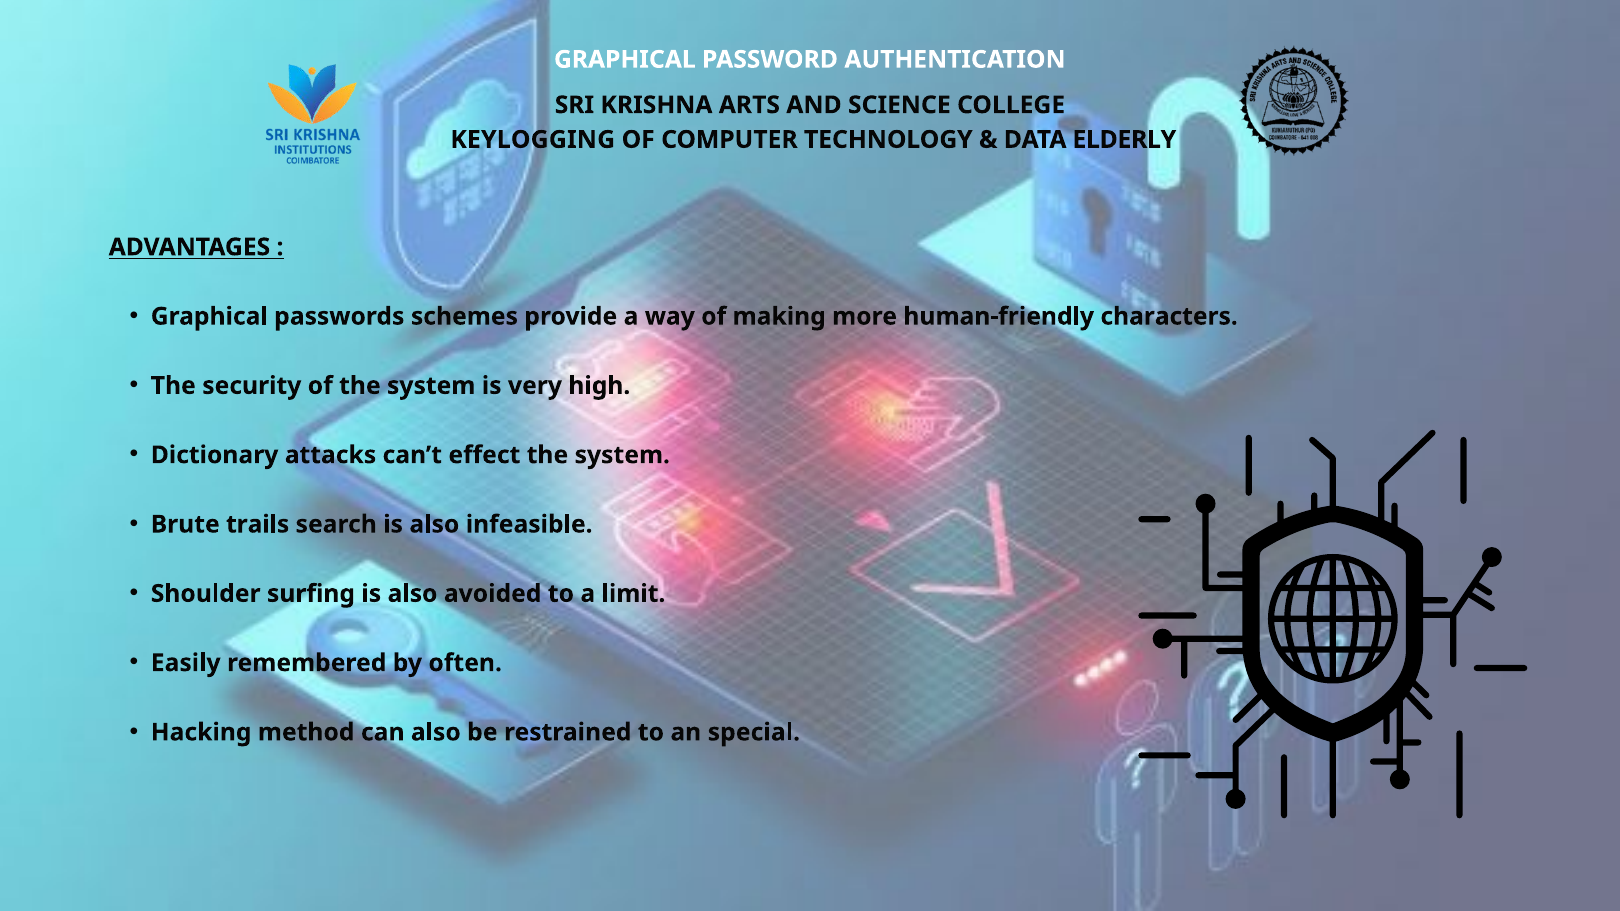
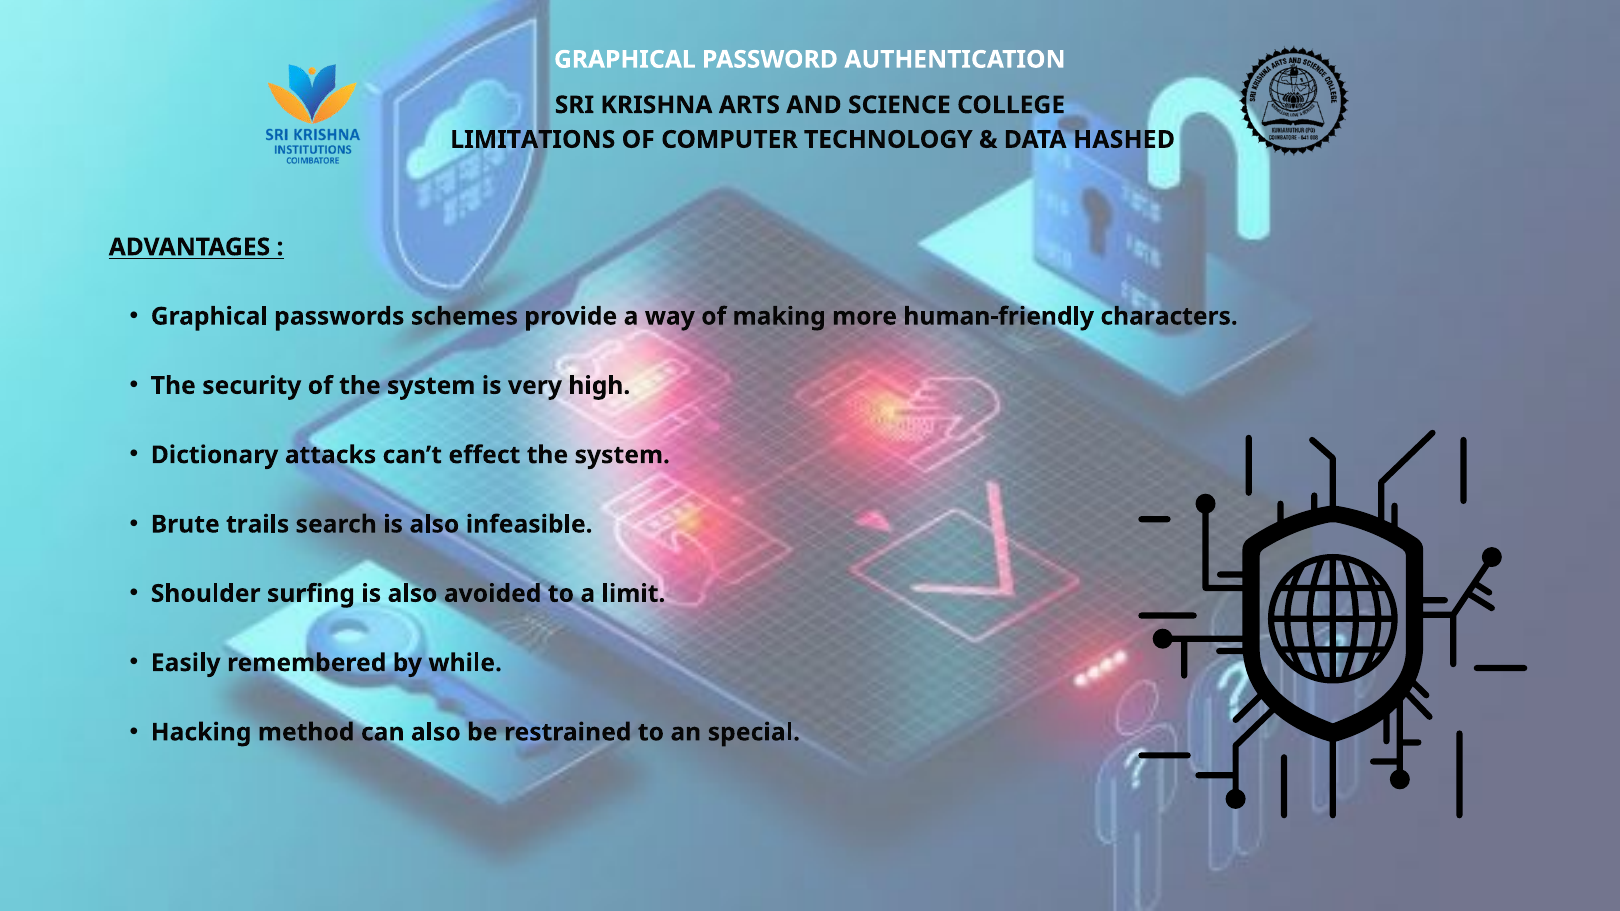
KEYLOGGING: KEYLOGGING -> LIMITATIONS (533, 140)
ELDERLY: ELDERLY -> HASHED (1124, 140)
often: often -> while (465, 663)
